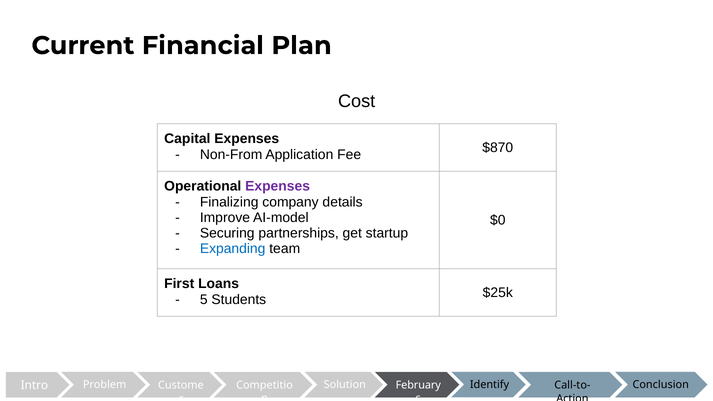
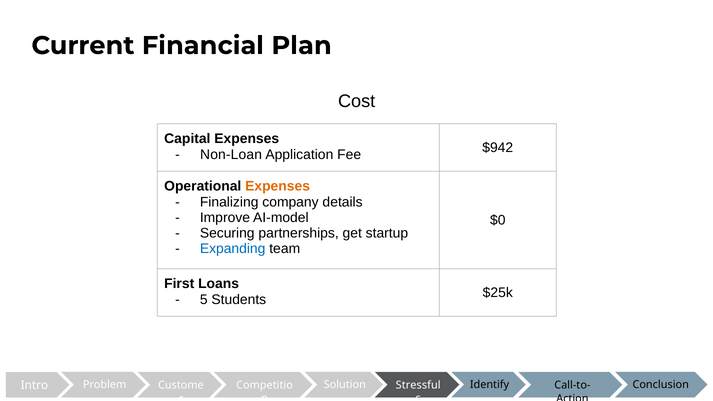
Non-From: Non-From -> Non-Loan (231, 155)
$870: $870 -> $942 (498, 148)
Expenses colour: purple -> orange (278, 186)
February: February -> Stressful (418, 385)
